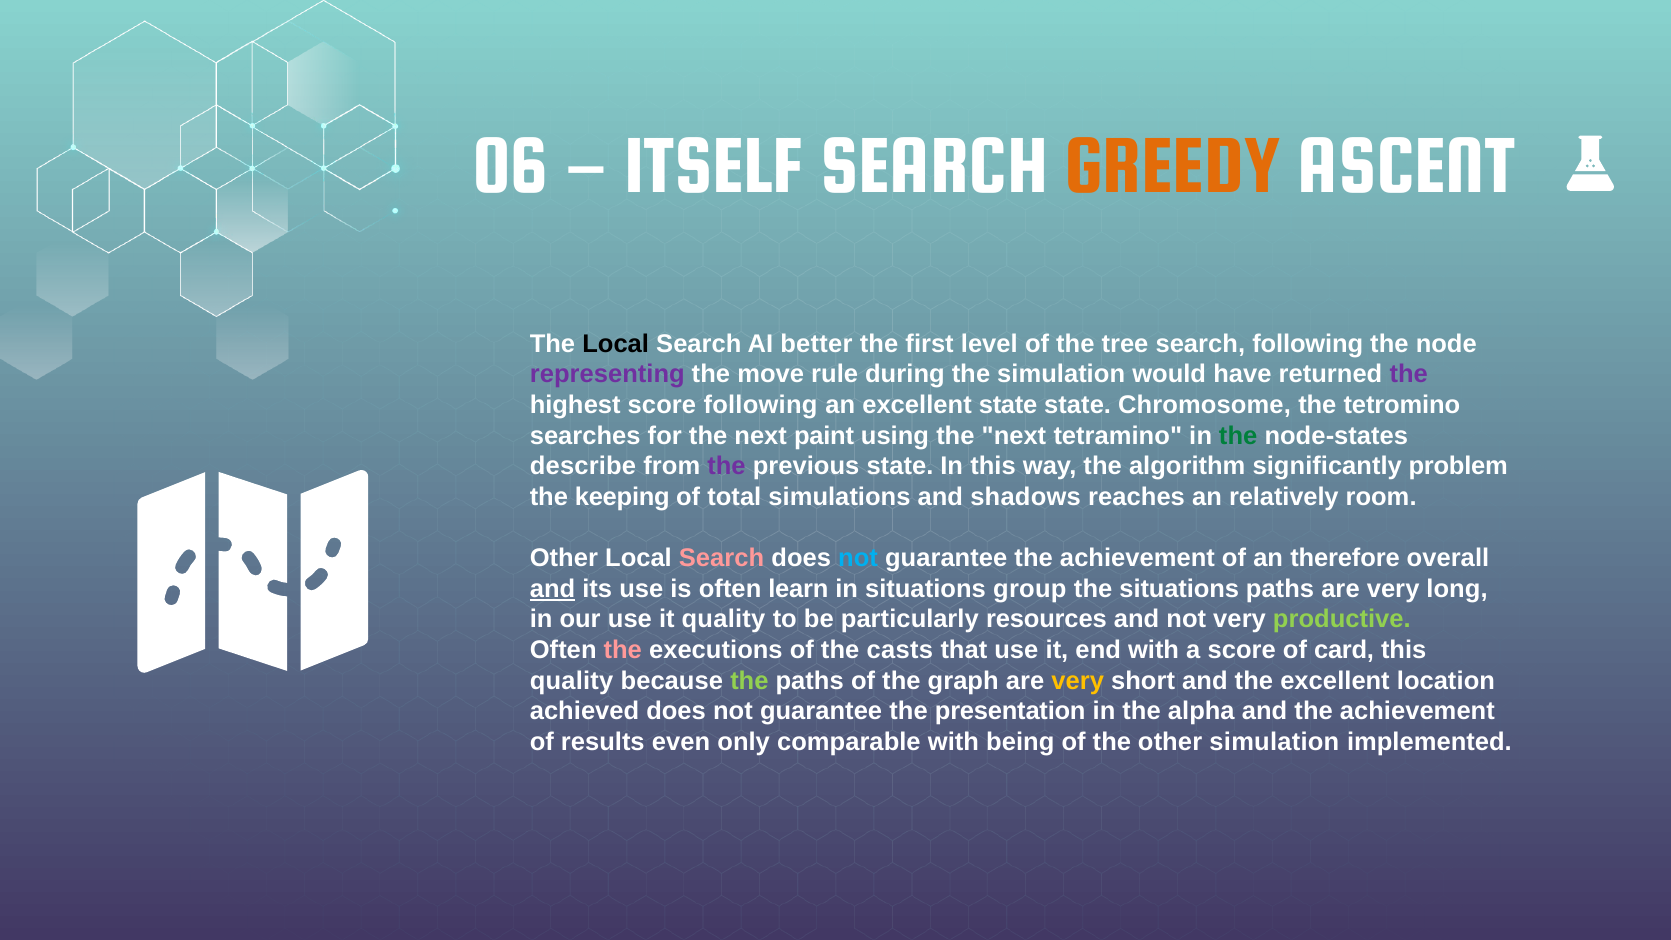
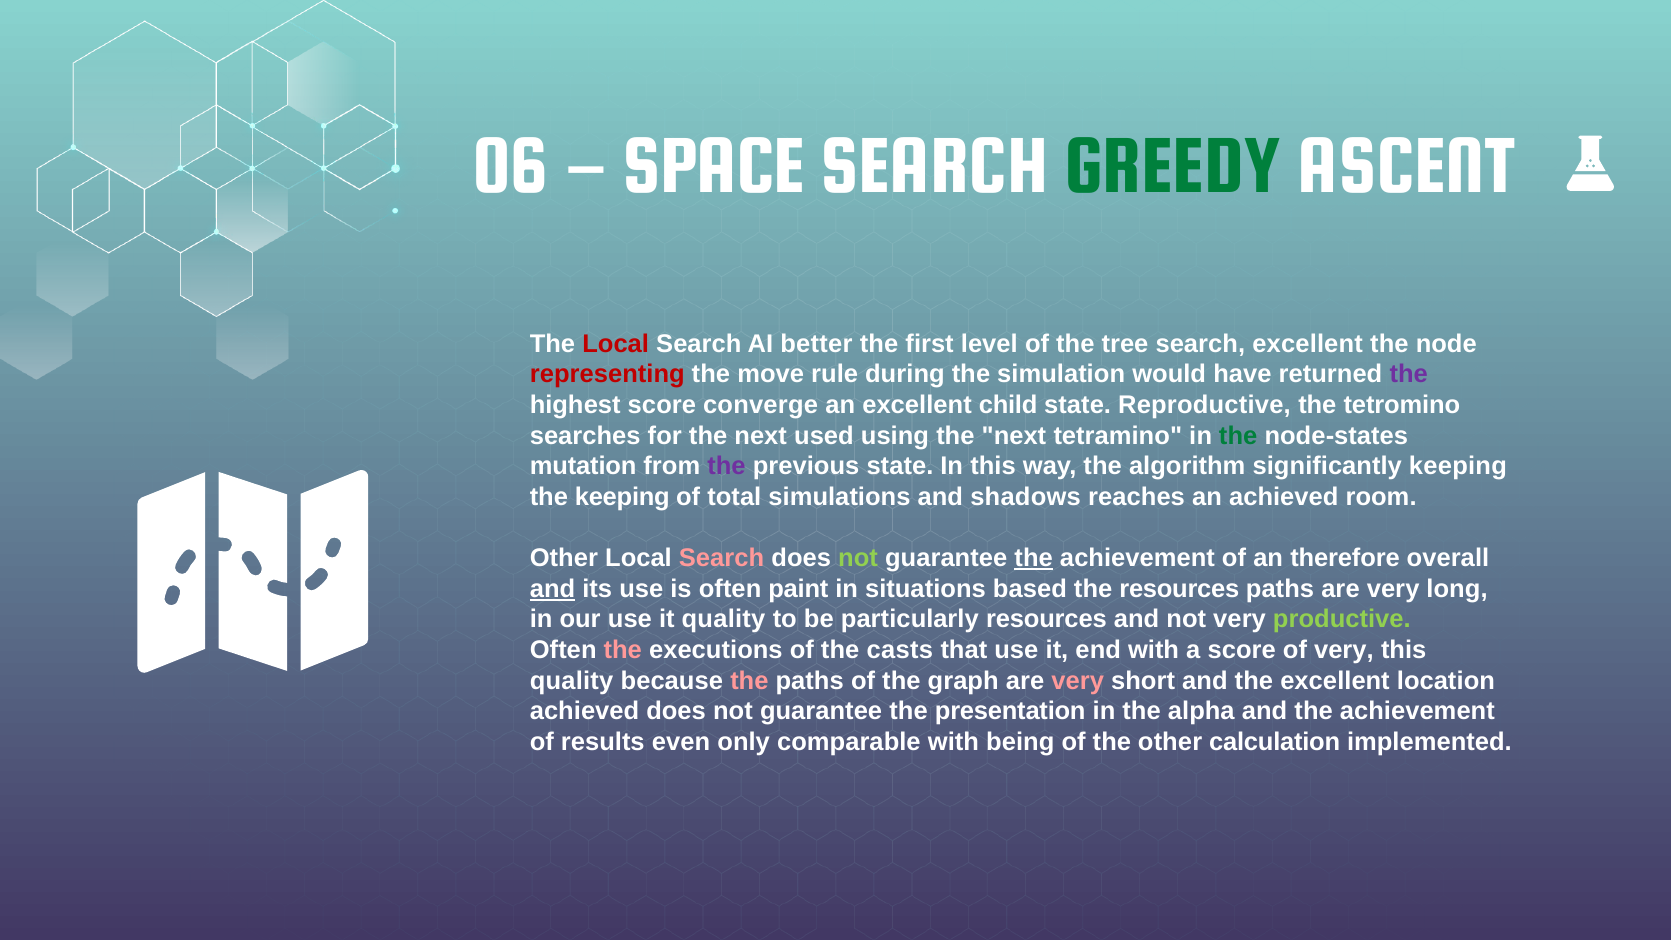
ITSELF: ITSELF -> SPACE (714, 165)
GREEDY colour: orange -> green (1173, 165)
Local colour: black -> red (616, 344)
search following: following -> excellent (1308, 344)
representing colour: purple -> red (607, 374)
score following: following -> converge (761, 405)
excellent state: state -> child (1008, 405)
Chromosome: Chromosome -> Reproductive (1204, 405)
paint: paint -> used (824, 436)
describe: describe -> mutation (583, 466)
significantly problem: problem -> keeping (1458, 466)
an relatively: relatively -> achieved (1284, 497)
not colour: light blue -> light green (858, 558)
the underline: none -> present (1034, 558)
learn: learn -> paint (798, 589)
group: group -> based (1030, 589)
the situations: situations -> resources (1179, 589)
of card: card -> very (1344, 650)
the colour: light green -> pink (749, 681)
very colour: yellow -> pink (1078, 681)
other simulation: simulation -> calculation (1275, 742)
